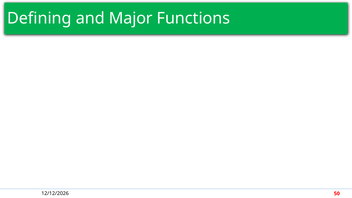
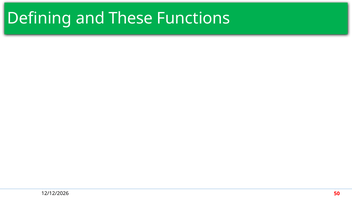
Major: Major -> These (131, 18)
